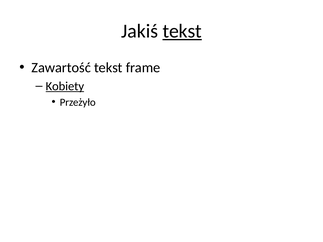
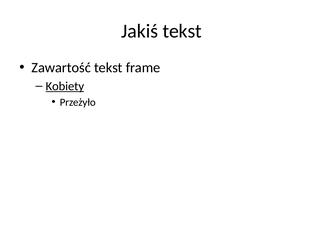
tekst underline: present -> none (182, 31)
